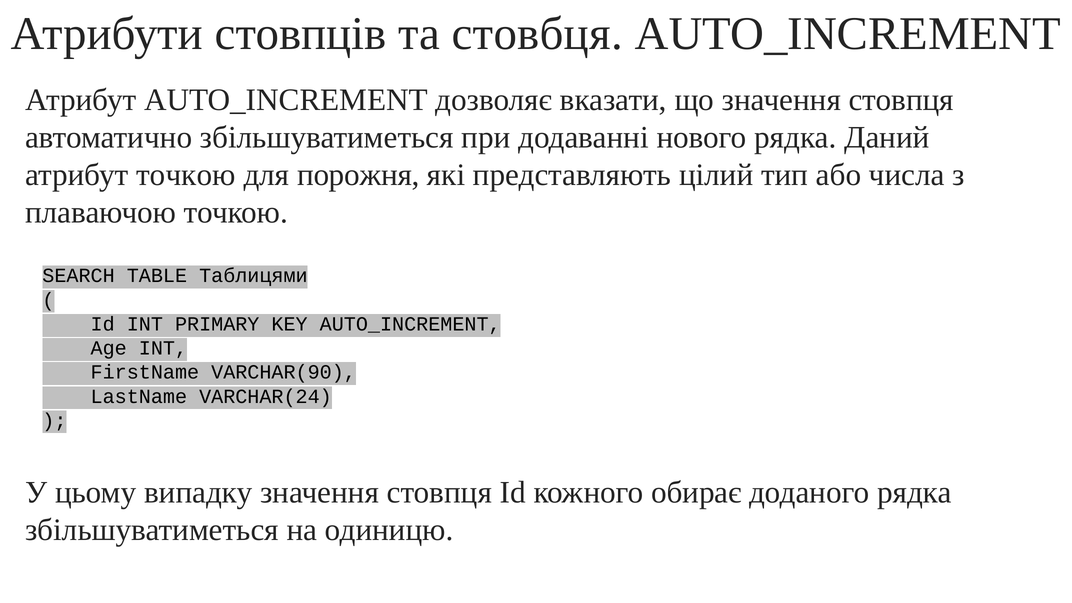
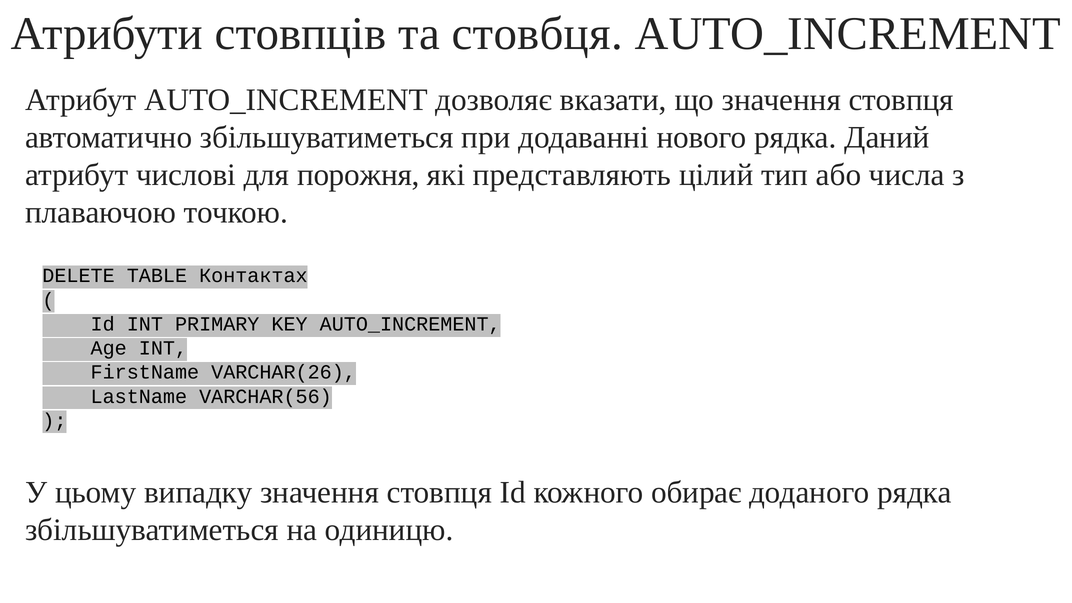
атрибут точкою: точкою -> числові (186, 175)
SEARCH: SEARCH -> DELETE (79, 276)
Таблицями: Таблицями -> Контактах (253, 276)
VARCHAR(90: VARCHAR(90 -> VARCHAR(26 (284, 372)
VARCHAR(24: VARCHAR(24 -> VARCHAR(56 (265, 396)
